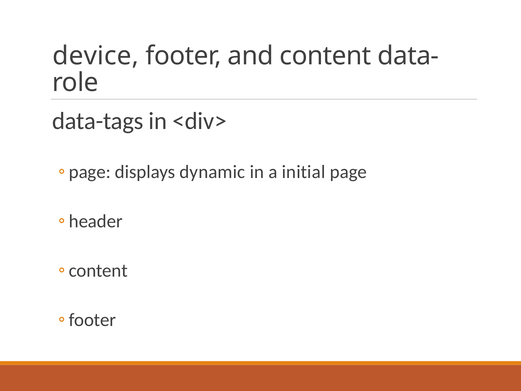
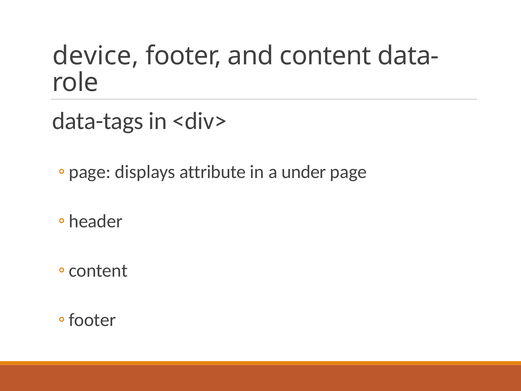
dynamic: dynamic -> attribute (213, 172)
initial: initial -> under (304, 172)
